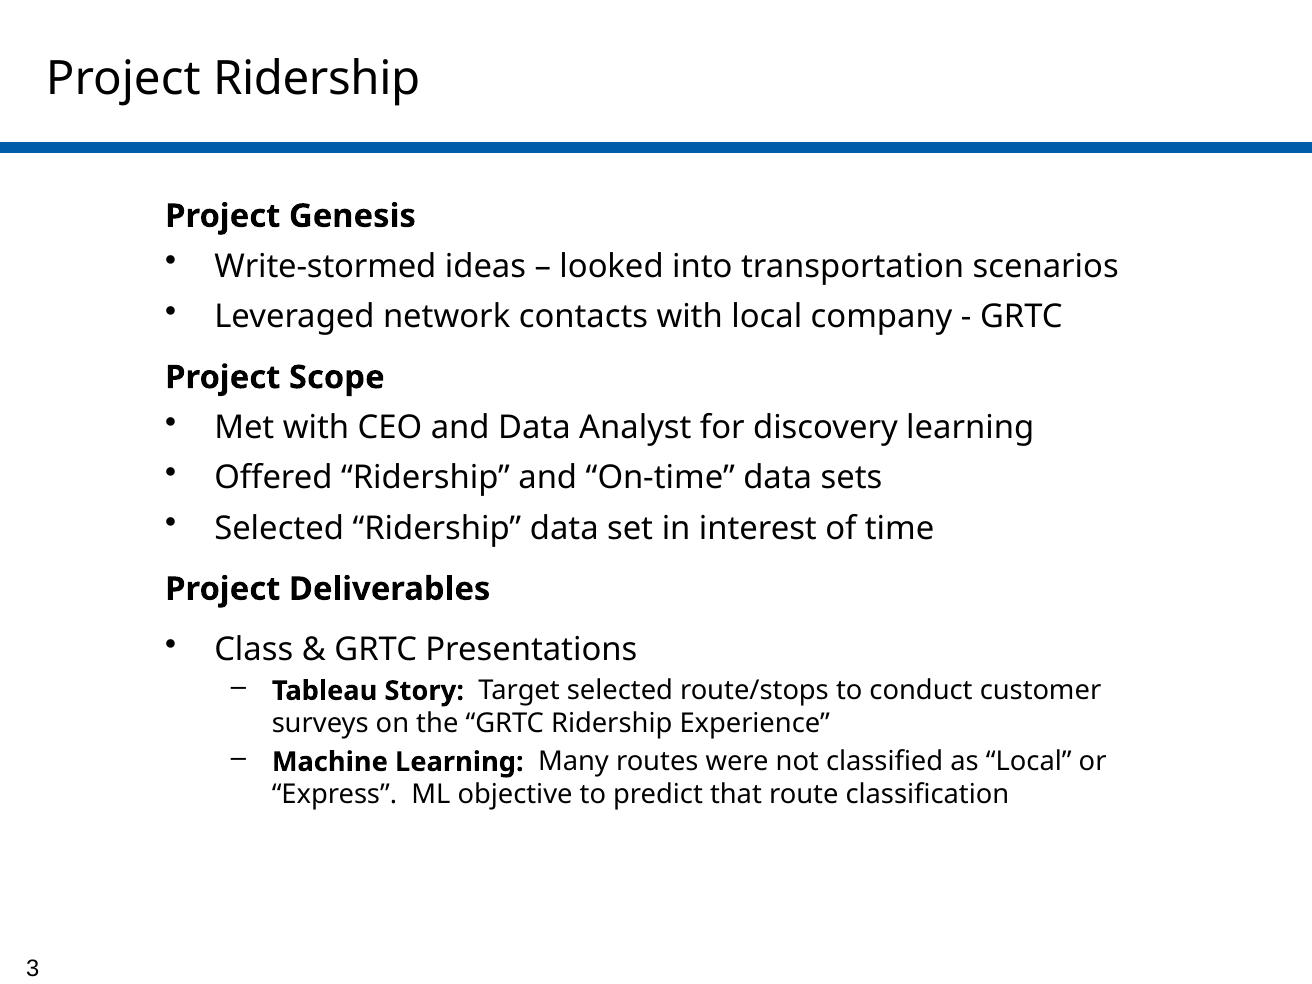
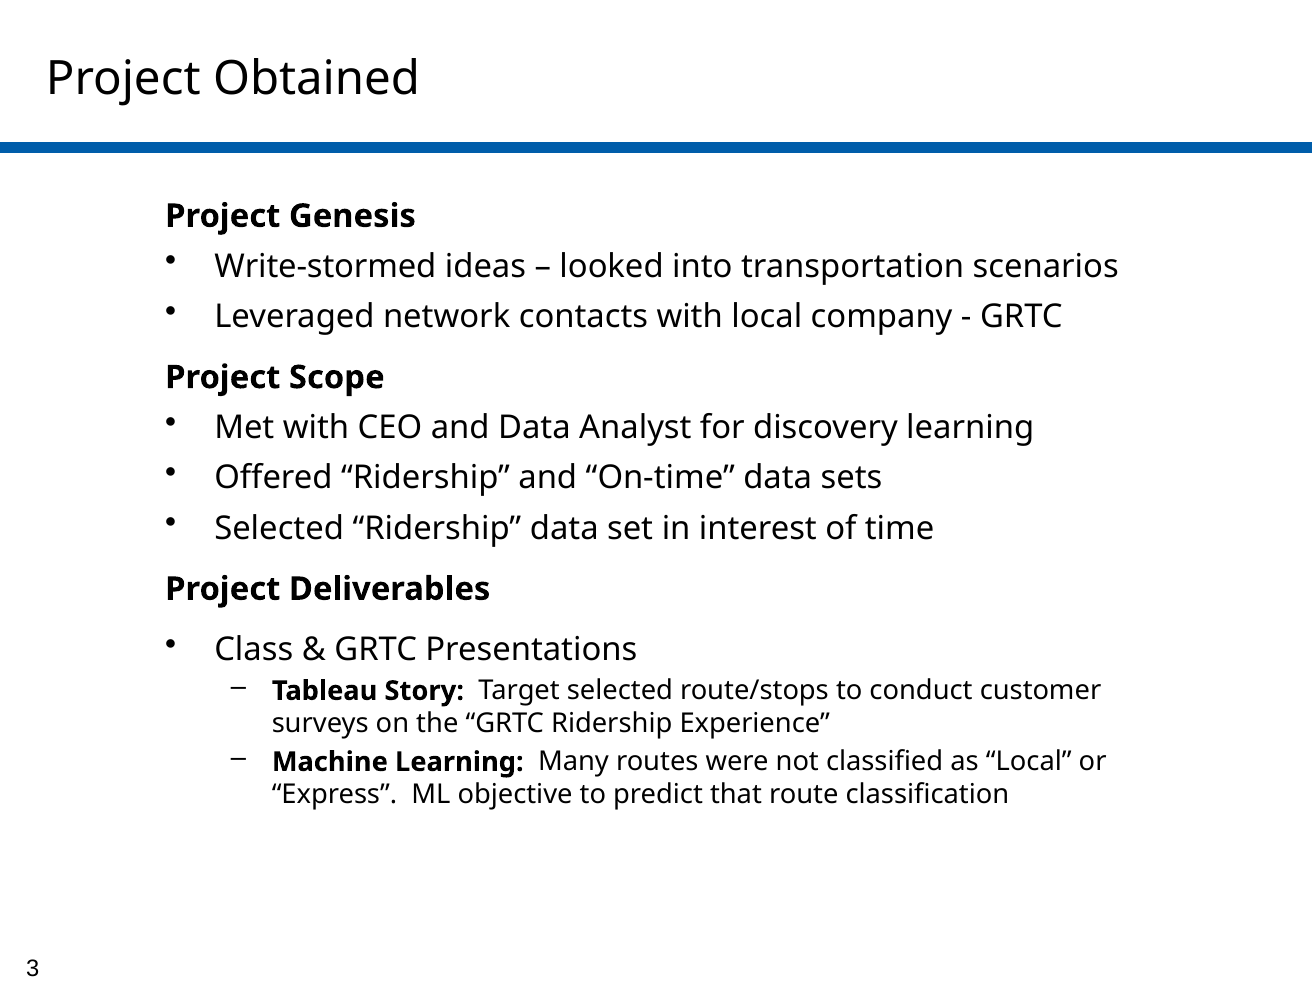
Project Ridership: Ridership -> Obtained (316, 79)
